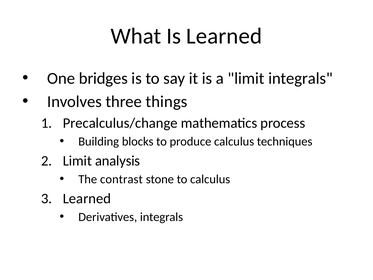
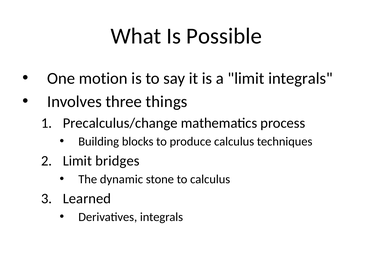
Is Learned: Learned -> Possible (224, 36)
bridges: bridges -> motion (103, 78)
analysis: analysis -> bridges (117, 161)
contrast: contrast -> dynamic (121, 179)
